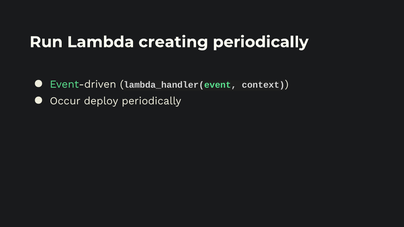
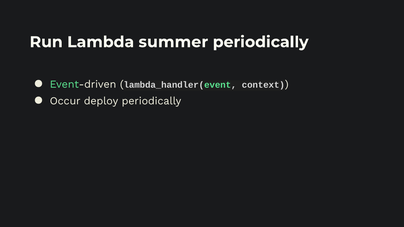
creating: creating -> summer (173, 42)
